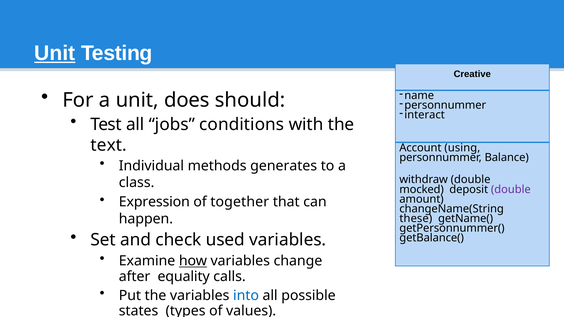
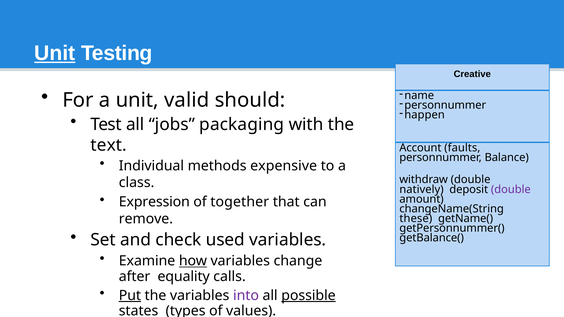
does: does -> valid (187, 100)
interact: interact -> happen (425, 115)
conditions: conditions -> packaging (242, 125)
using: using -> faults (462, 148)
generates: generates -> expensive (284, 166)
mocked: mocked -> natively (421, 189)
happen: happen -> remove (146, 219)
Put underline: none -> present (130, 296)
into colour: blue -> purple (246, 296)
possible underline: none -> present (309, 296)
